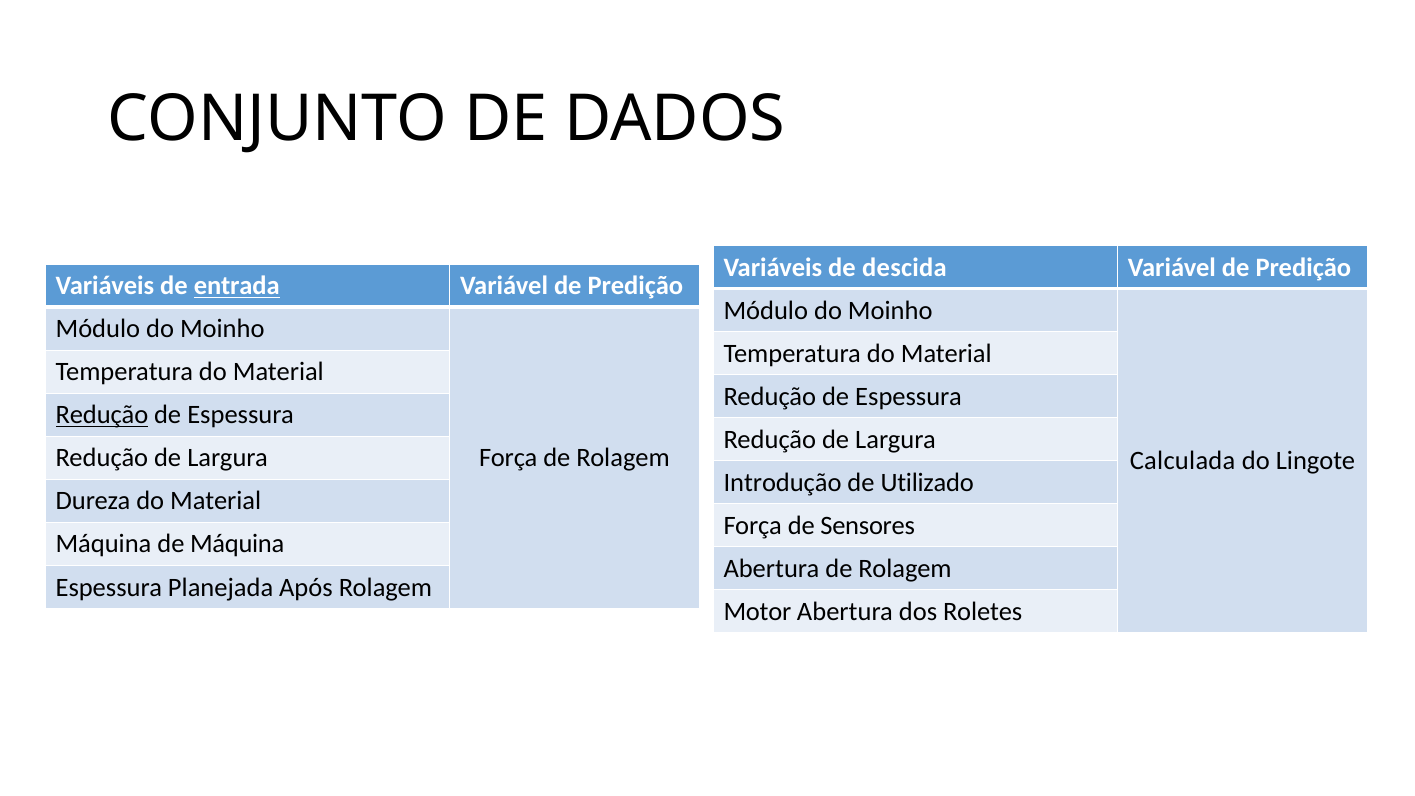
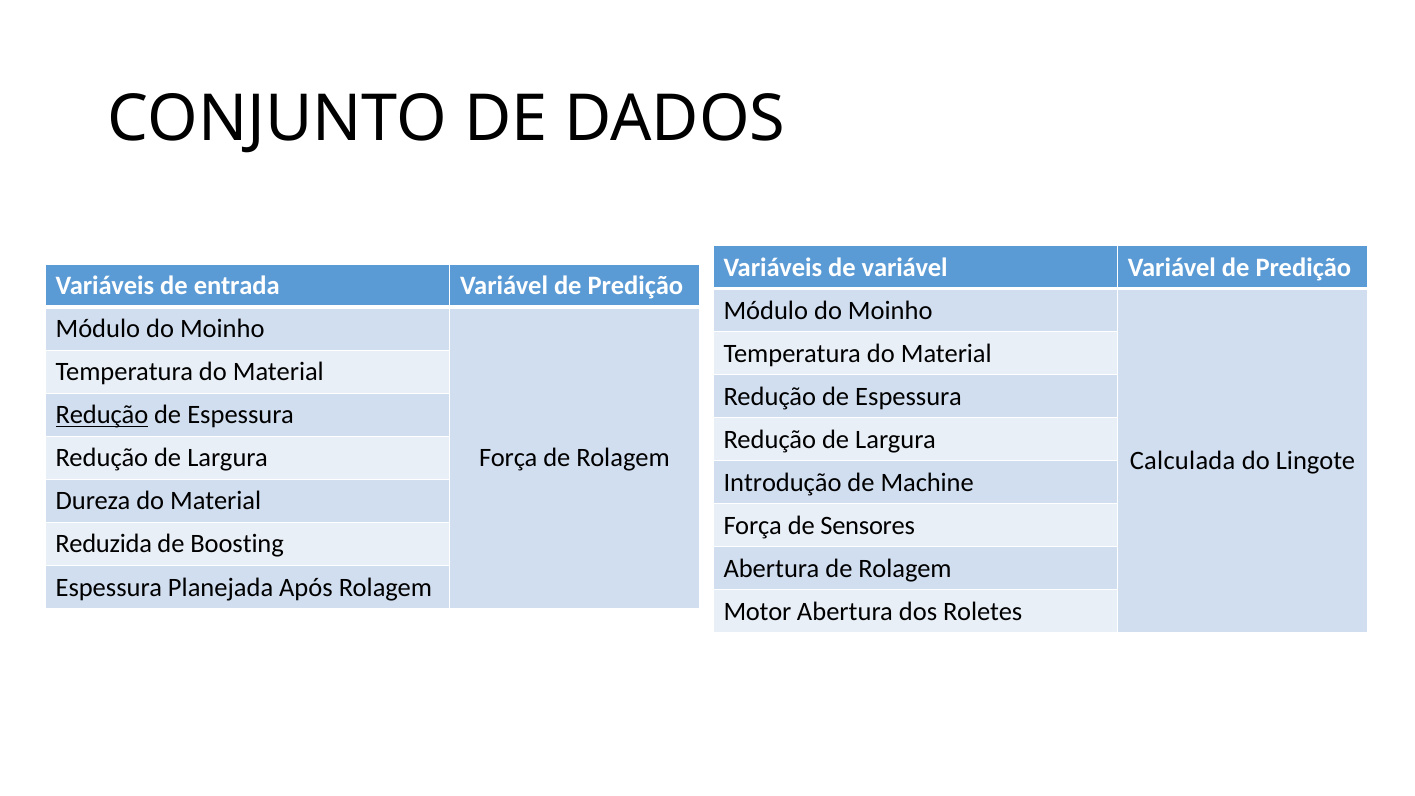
de descida: descida -> variável (905, 267)
entrada underline: present -> none (237, 286)
Utilizado: Utilizado -> Machine (927, 482)
Máquina: Máquina -> Reduzida (104, 544)
de Máquina: Máquina -> Boosting (237, 544)
